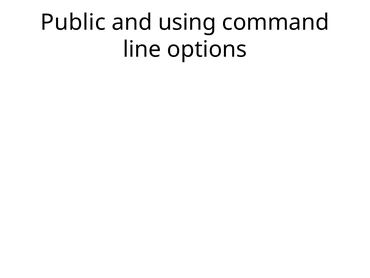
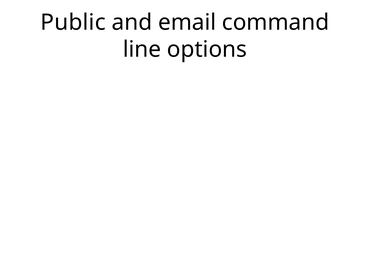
using: using -> email (187, 22)
